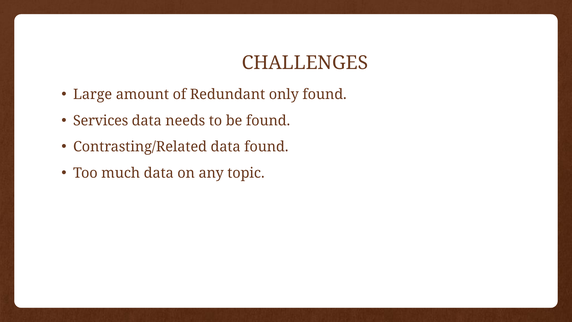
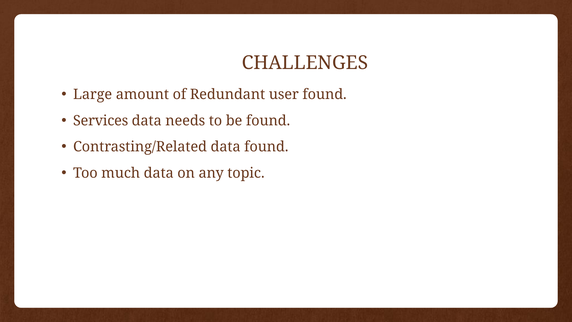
only: only -> user (284, 94)
